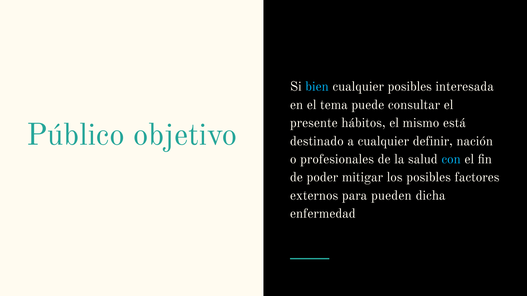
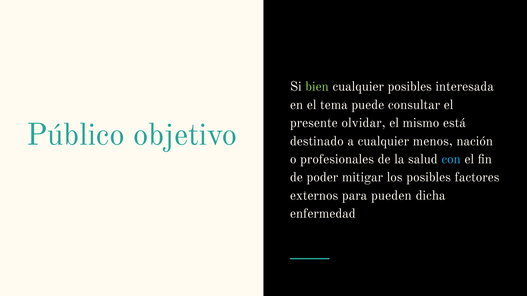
bien colour: light blue -> light green (317, 87)
hábitos: hábitos -> olvidar (363, 123)
definir: definir -> menos (433, 141)
